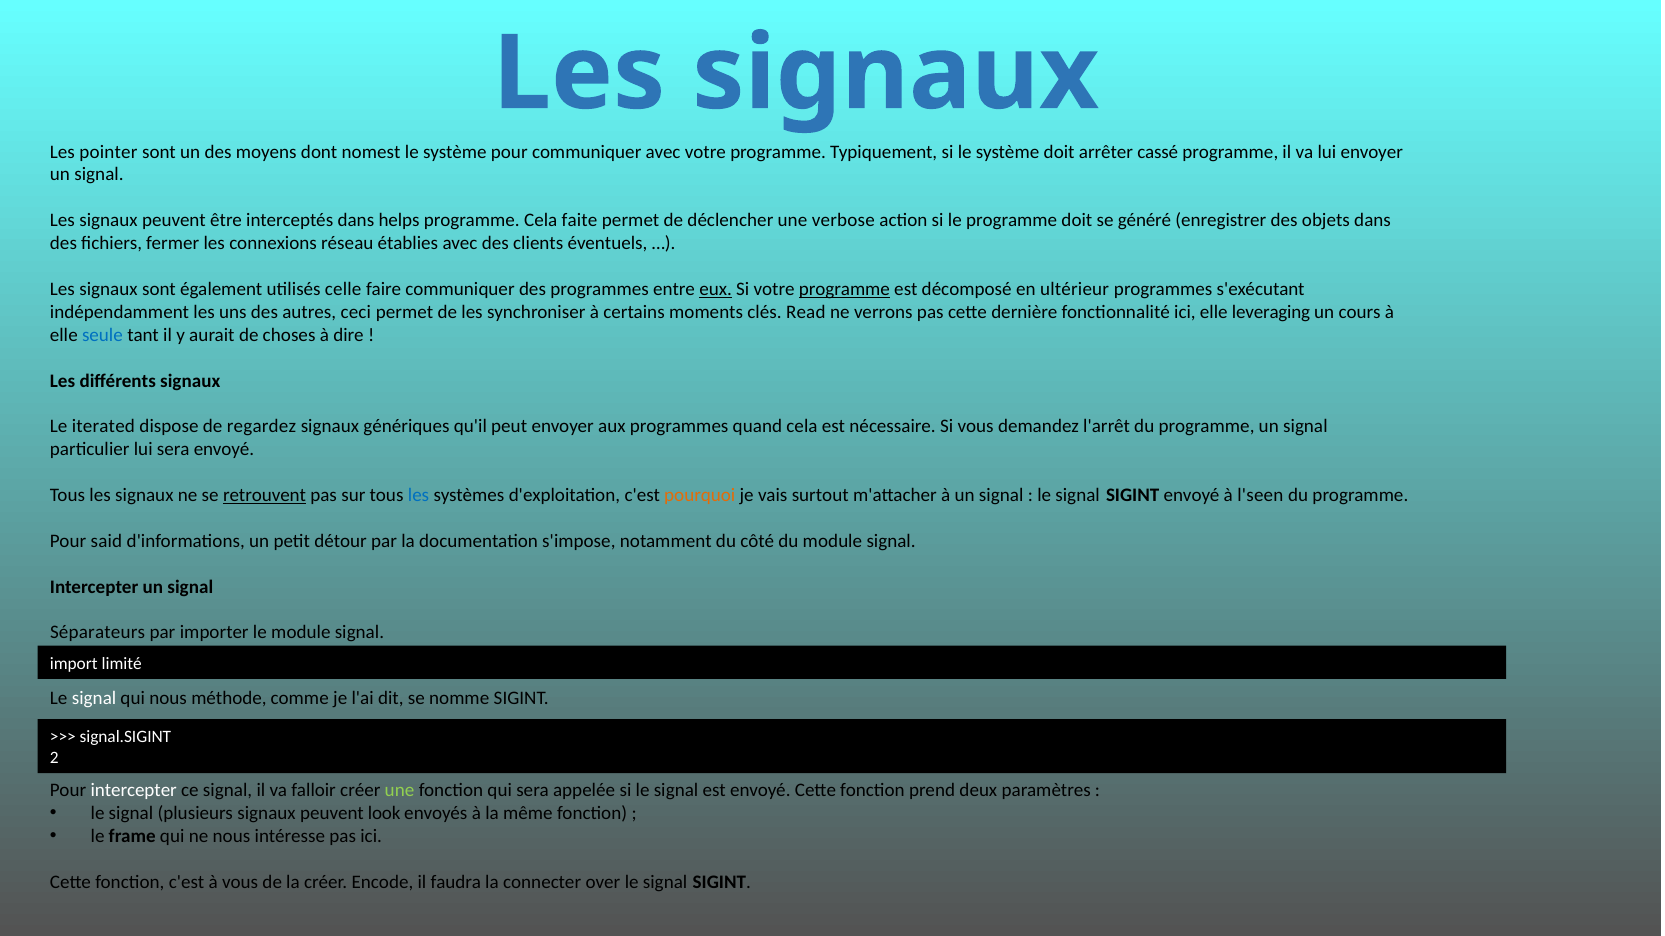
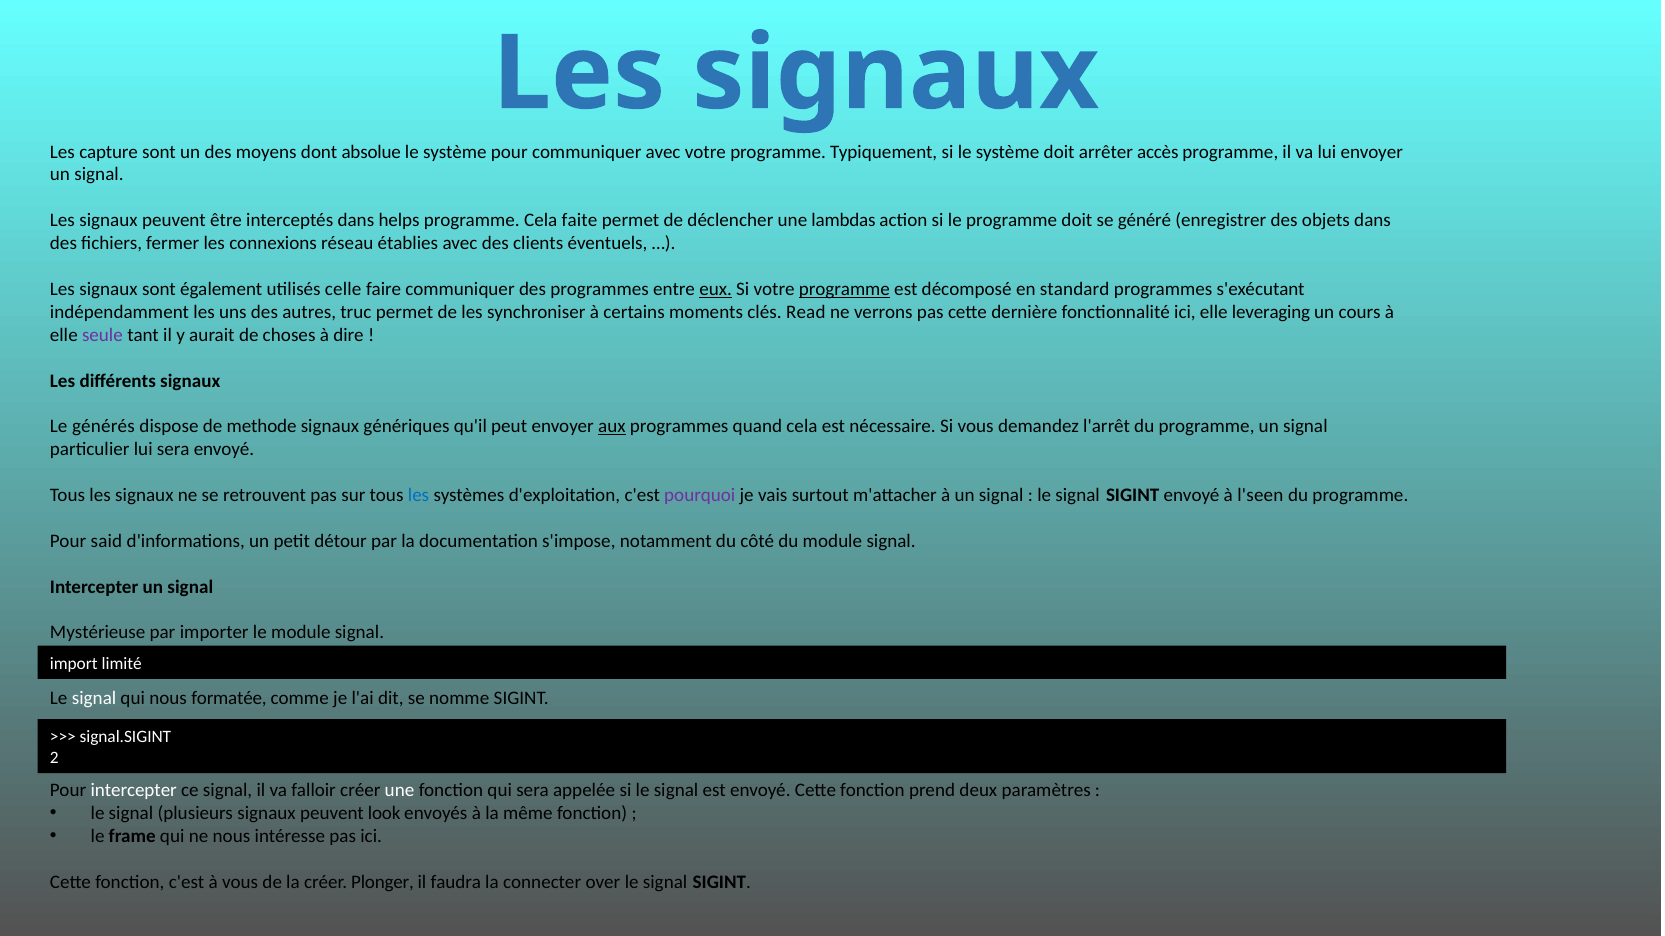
pointer: pointer -> capture (109, 152)
nomest: nomest -> absolue (371, 152)
cassé: cassé -> accès (1158, 152)
verbose: verbose -> lambdas (843, 221)
ultérieur: ultérieur -> standard (1075, 289)
ceci: ceci -> truc (356, 312)
seule colour: blue -> purple (102, 335)
iterated: iterated -> générés (103, 427)
regardez: regardez -> methode (262, 427)
aux underline: none -> present (612, 427)
retrouvent underline: present -> none (265, 496)
pourquoi colour: orange -> purple (700, 496)
Séparateurs: Séparateurs -> Mystérieuse (98, 633)
méthode: méthode -> formatée (229, 699)
une colour: light green -> white (400, 791)
Encode: Encode -> Plonger (383, 883)
